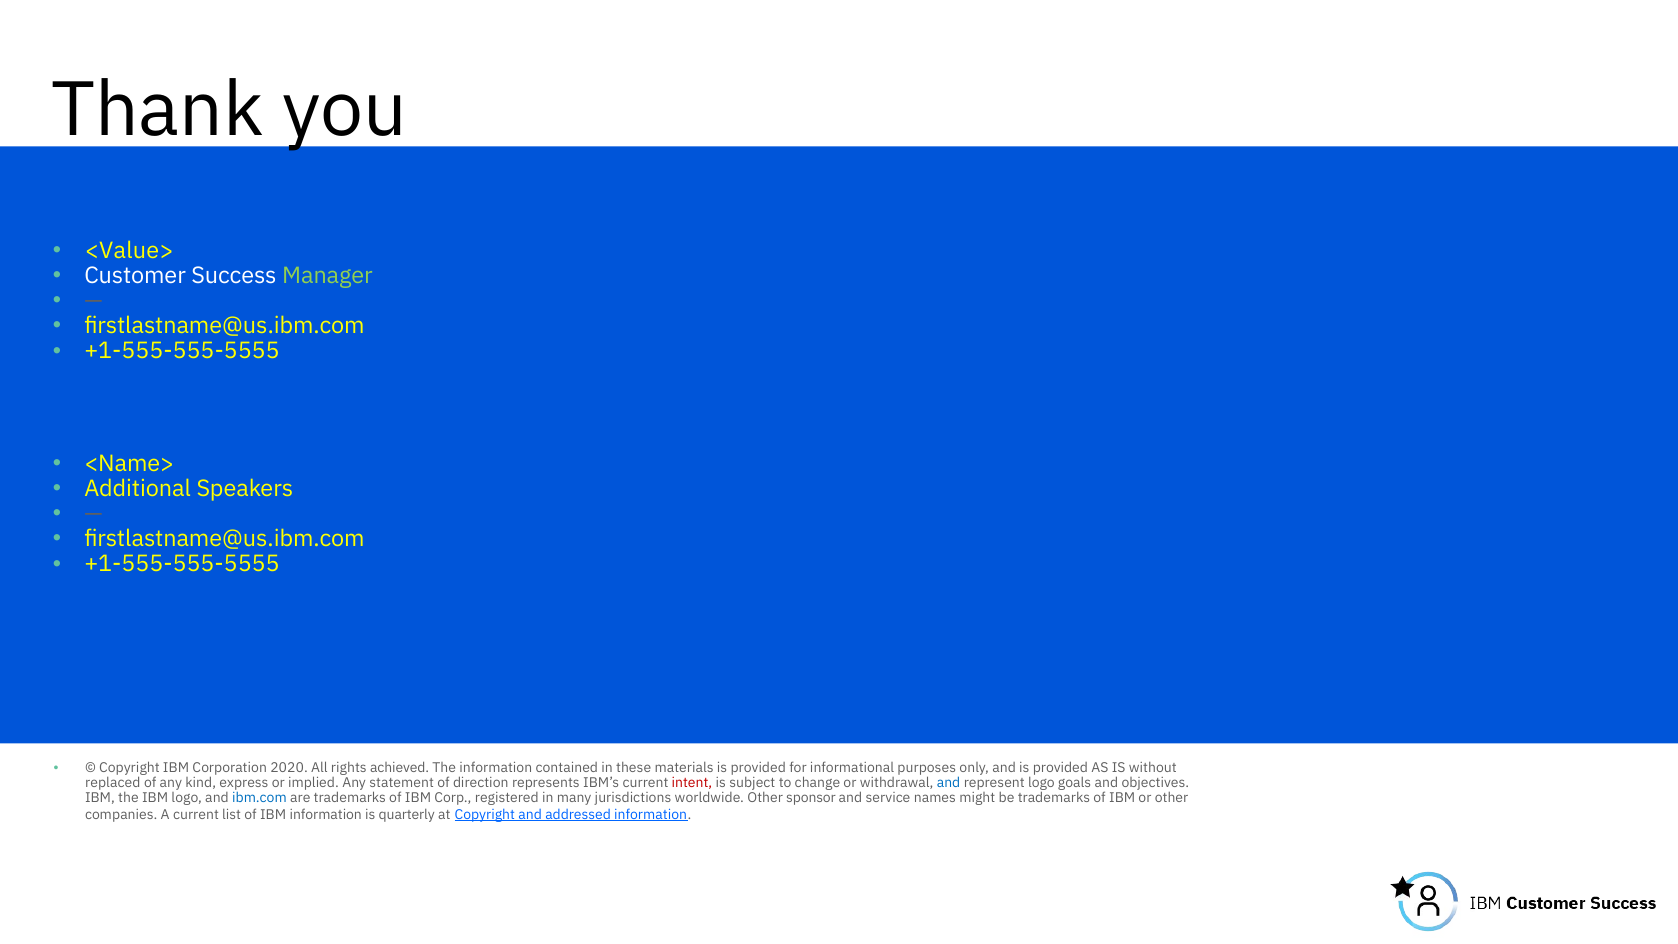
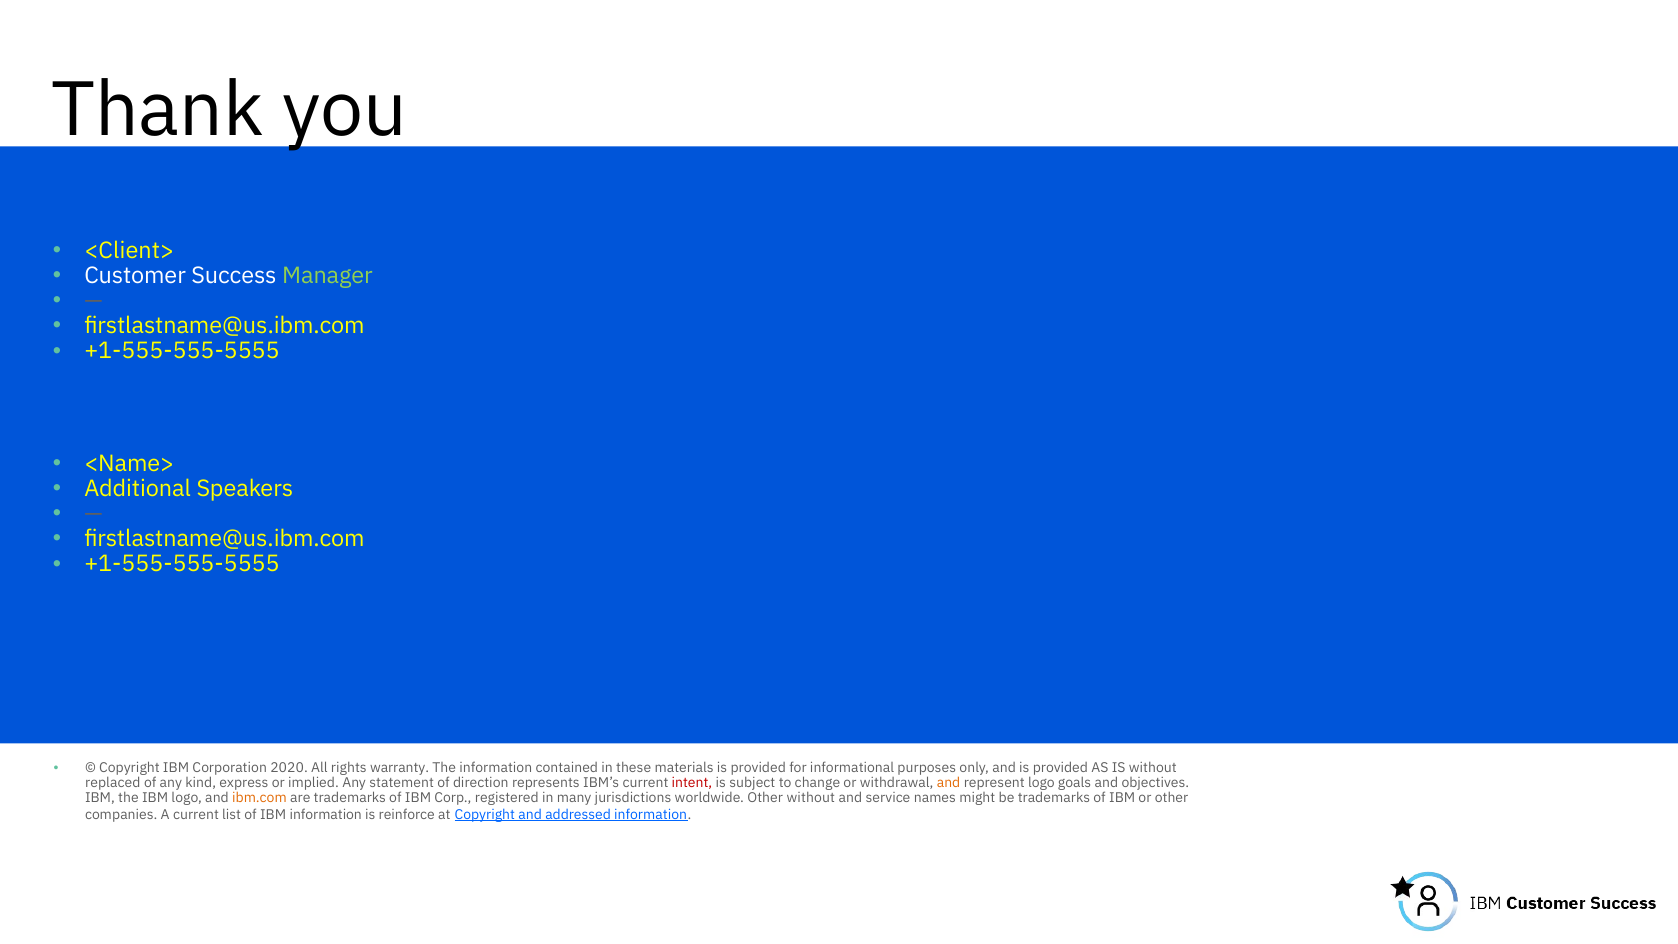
<Value>: <Value> -> <Client> (129, 250)
achieved: achieved -> warranty (400, 768)
and colour: blue -> orange (949, 783)
ibm.com colour: blue -> orange (259, 798)
Other sponsor: sponsor -> without (811, 798)
quarterly: quarterly -> reinforce (407, 814)
